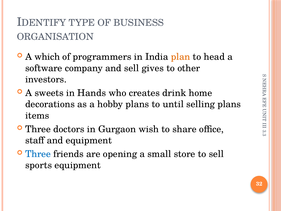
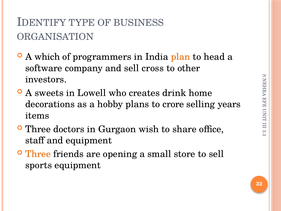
gives: gives -> cross (153, 68)
Hands: Hands -> Lowell (92, 93)
until: until -> crore (173, 104)
selling plans: plans -> years (229, 104)
Three colour: blue -> orange (38, 154)
